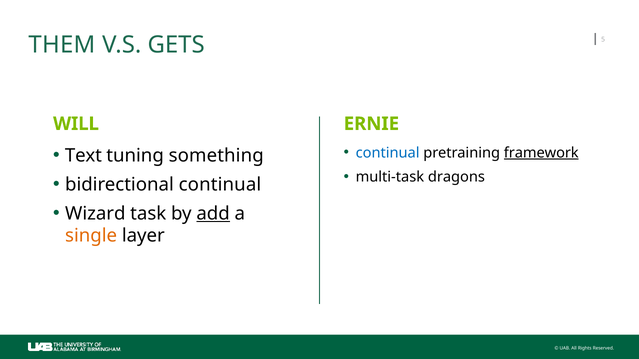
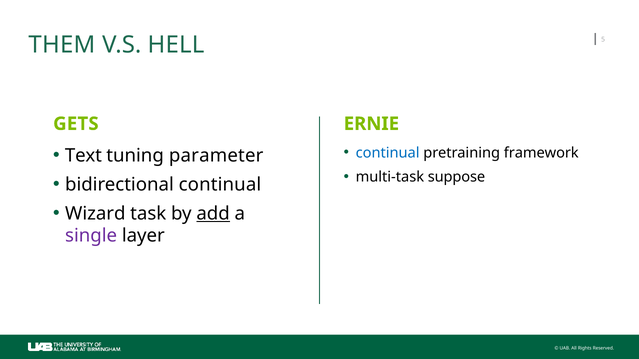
GETS: GETS -> HELL (176, 45)
WILL: WILL -> GETS (76, 124)
framework underline: present -> none (541, 153)
something: something -> parameter (216, 156)
dragons: dragons -> suppose (457, 177)
single colour: orange -> purple (91, 236)
